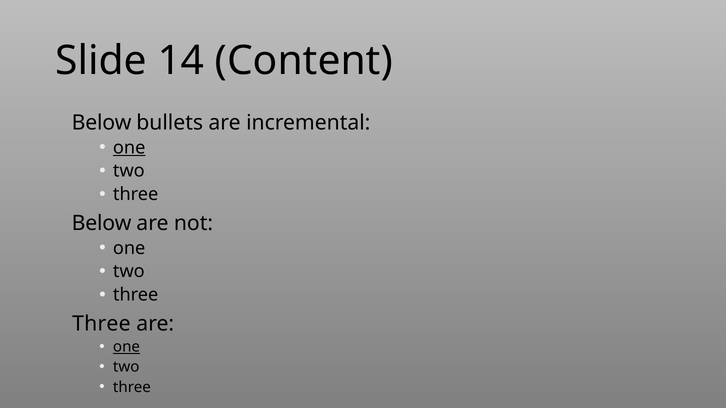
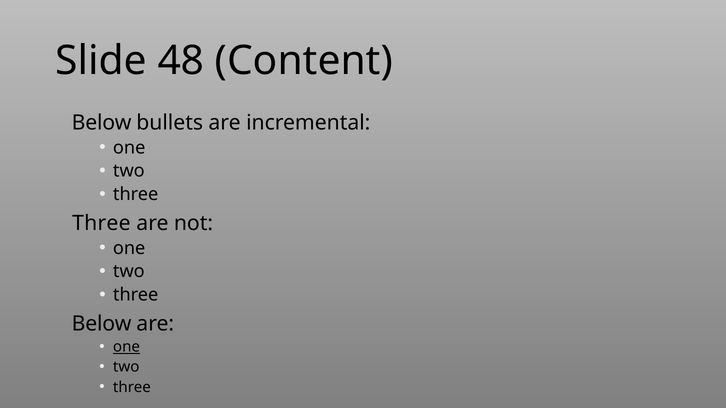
14: 14 -> 48 (181, 61)
one underline: present -> none (129, 148)
Below: Below -> Three (101, 223)
Three: Three -> Below (102, 324)
